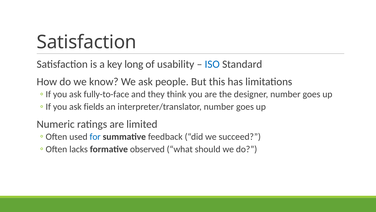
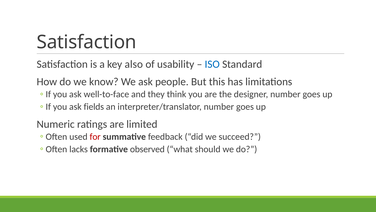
long: long -> also (134, 64)
fully-to-face: fully-to-face -> well-to-face (106, 94)
for colour: blue -> red (95, 136)
